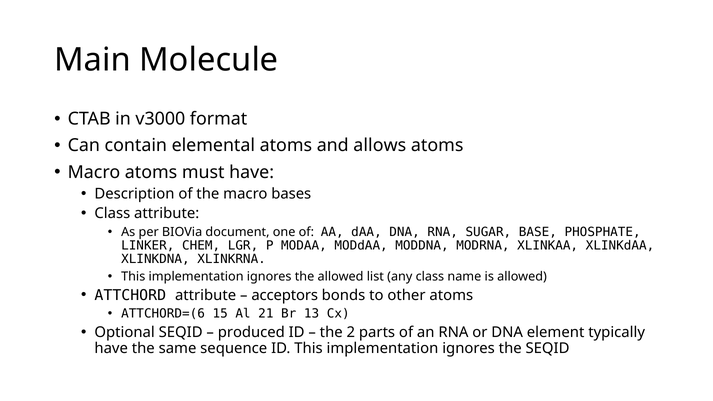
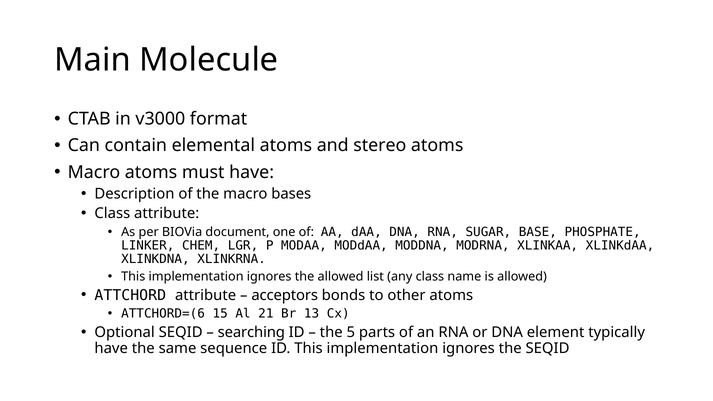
allows: allows -> stereo (380, 146)
produced: produced -> searching (251, 332)
2: 2 -> 5 (351, 332)
